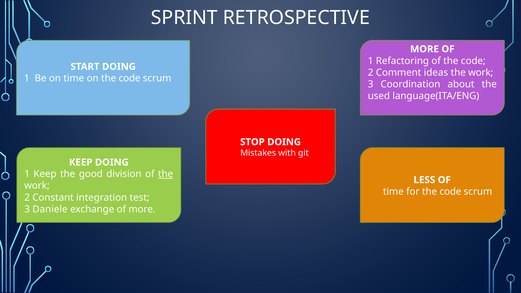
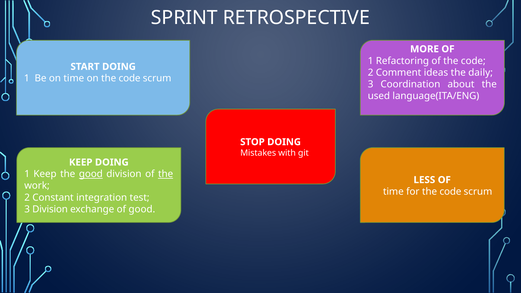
work: work -> daily (481, 73)
good underline: none -> present (91, 174)
3 Daniele: Daniele -> Division (50, 209)
of more: more -> good (142, 209)
